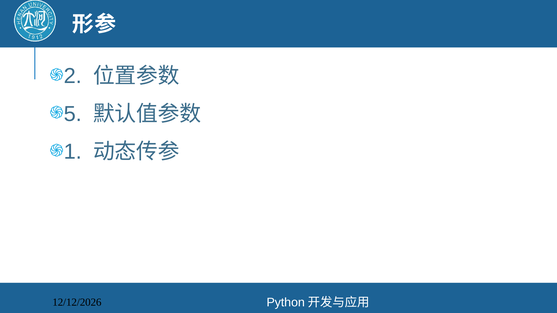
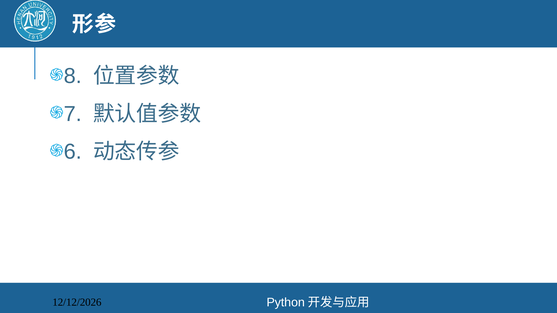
2: 2 -> 8 (73, 76)
5: 5 -> 7 (73, 114)
1: 1 -> 6 (73, 152)
